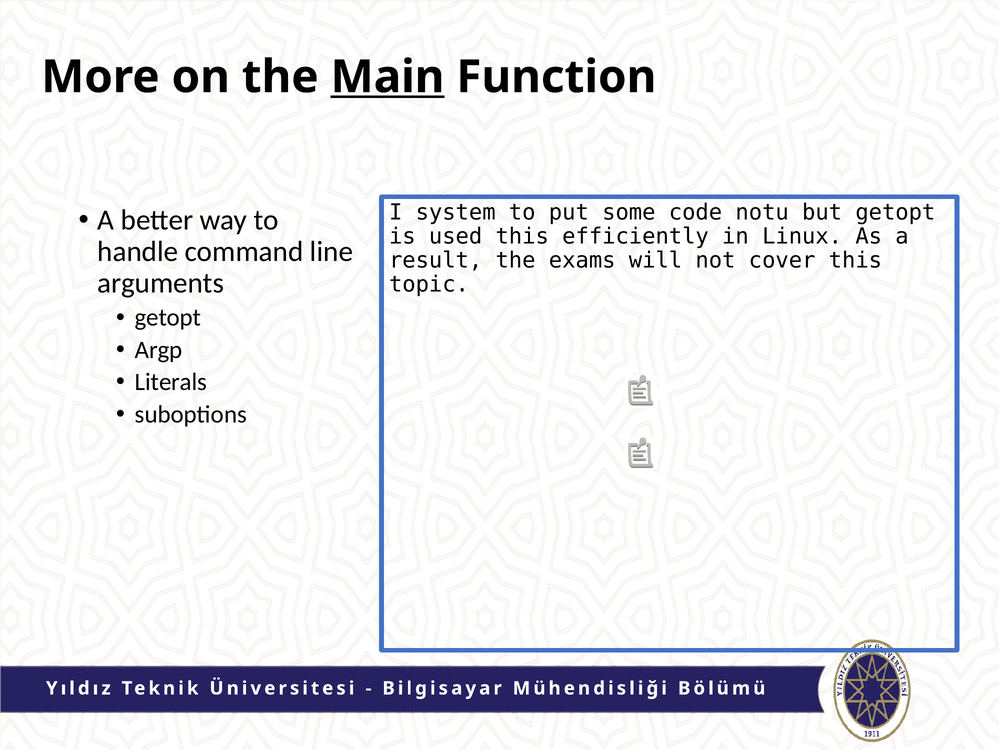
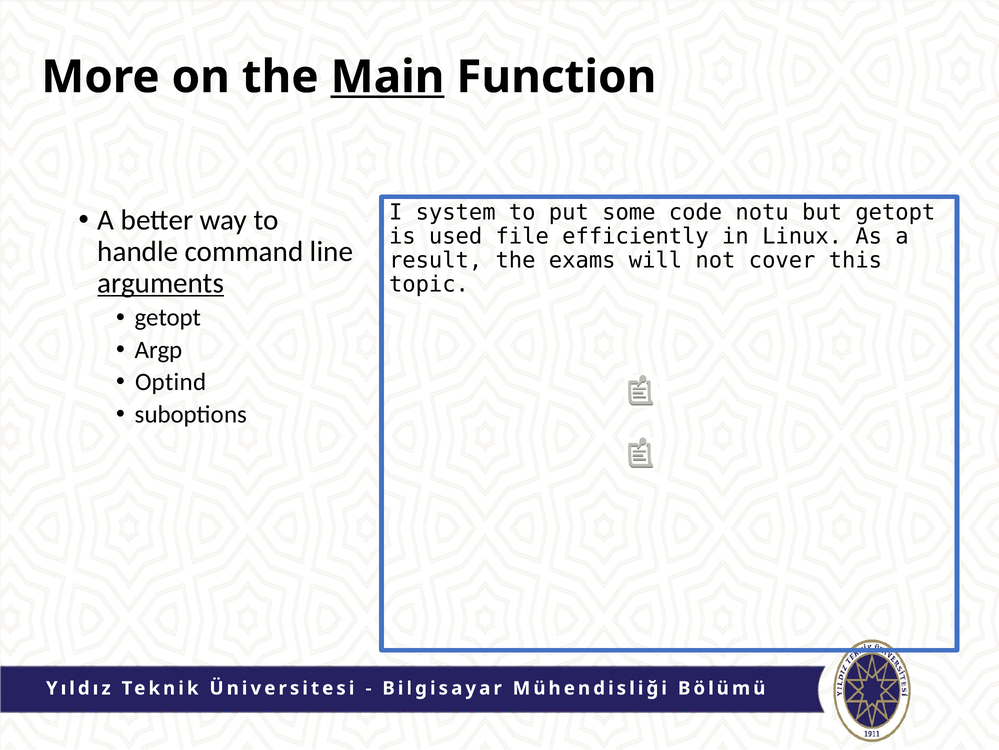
used this: this -> file (522, 236)
arguments underline: none -> present (161, 283)
Literals: Literals -> Optind (171, 382)
